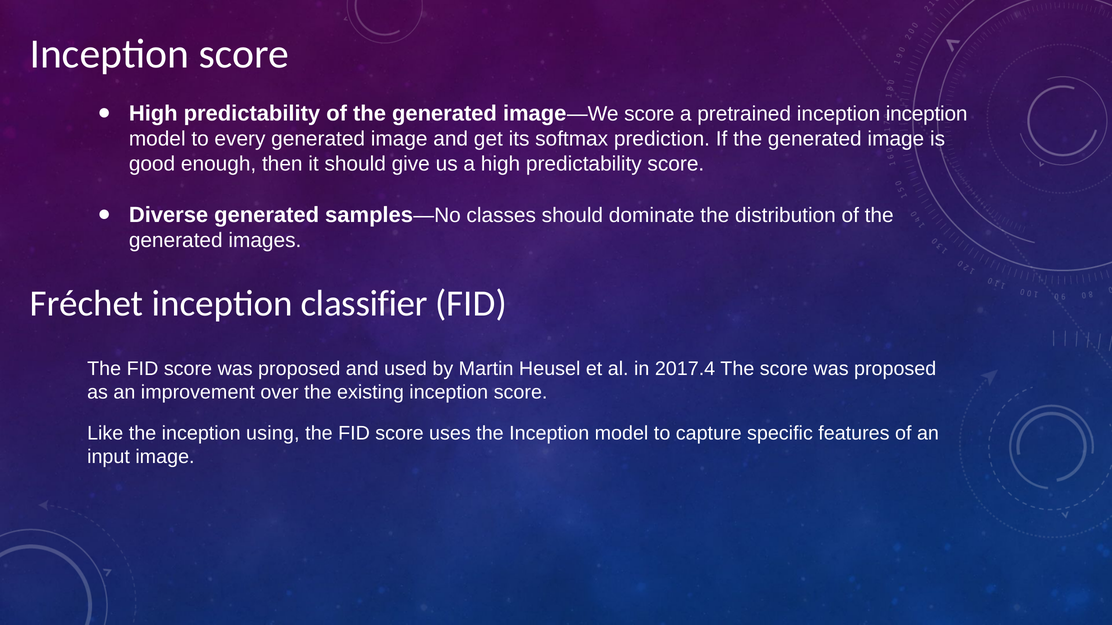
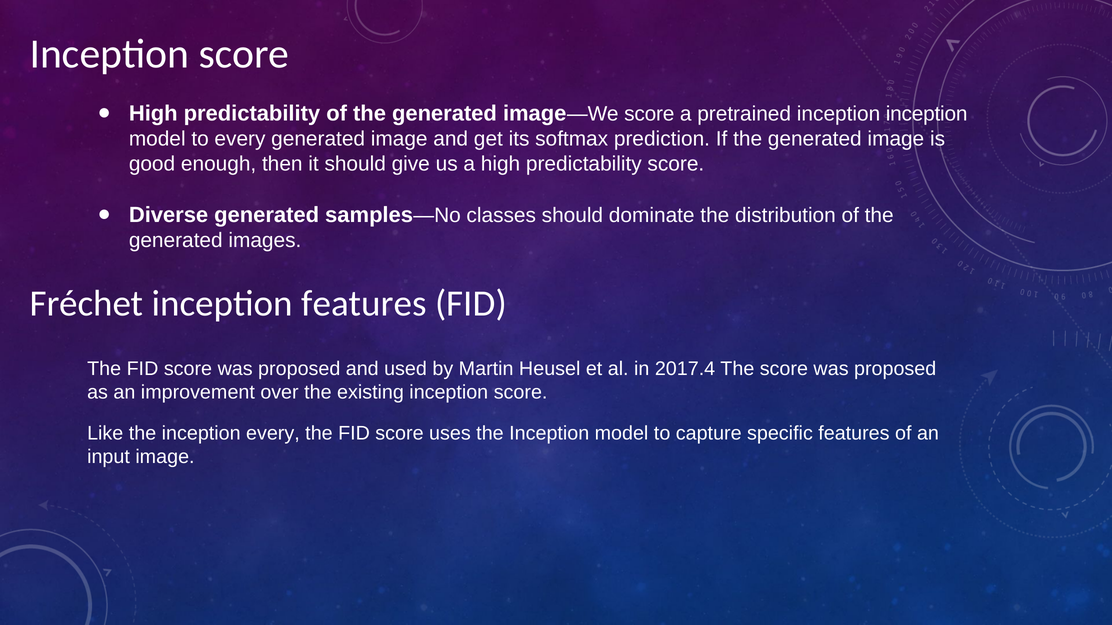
inception classifier: classifier -> features (364, 304)
inception using: using -> every (273, 433)
